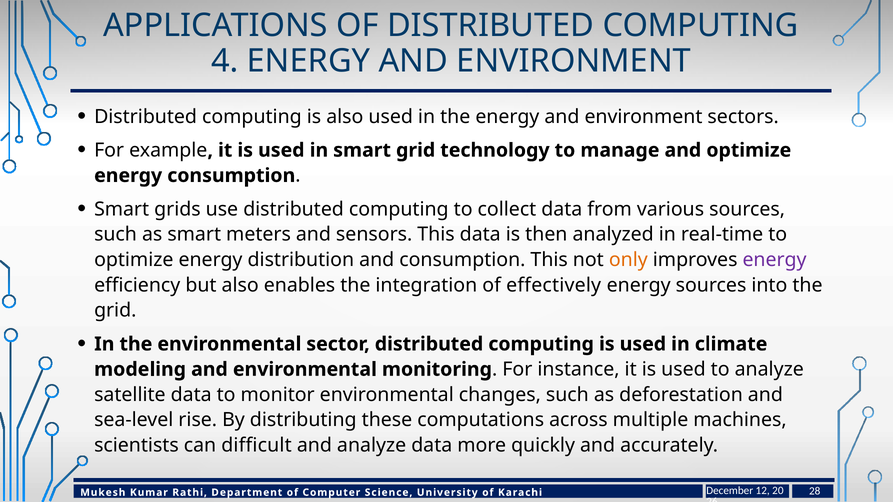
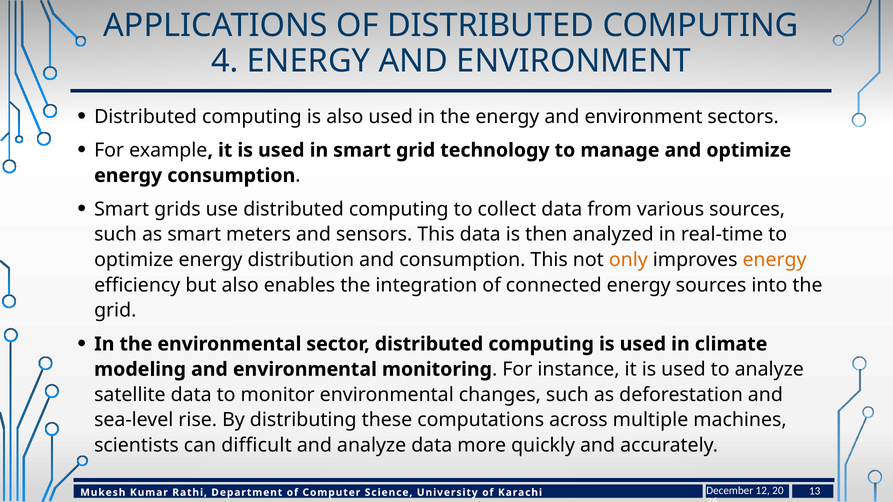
energy colour: purple -> orange (775, 260)
effectively: effectively -> connected (554, 285)
28: 28 -> 13 (815, 491)
